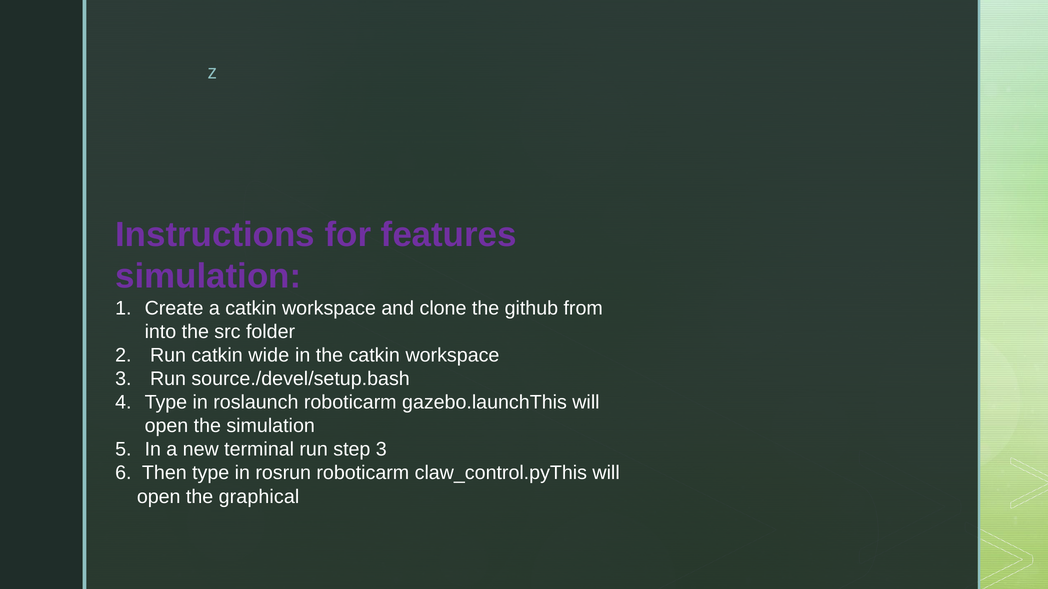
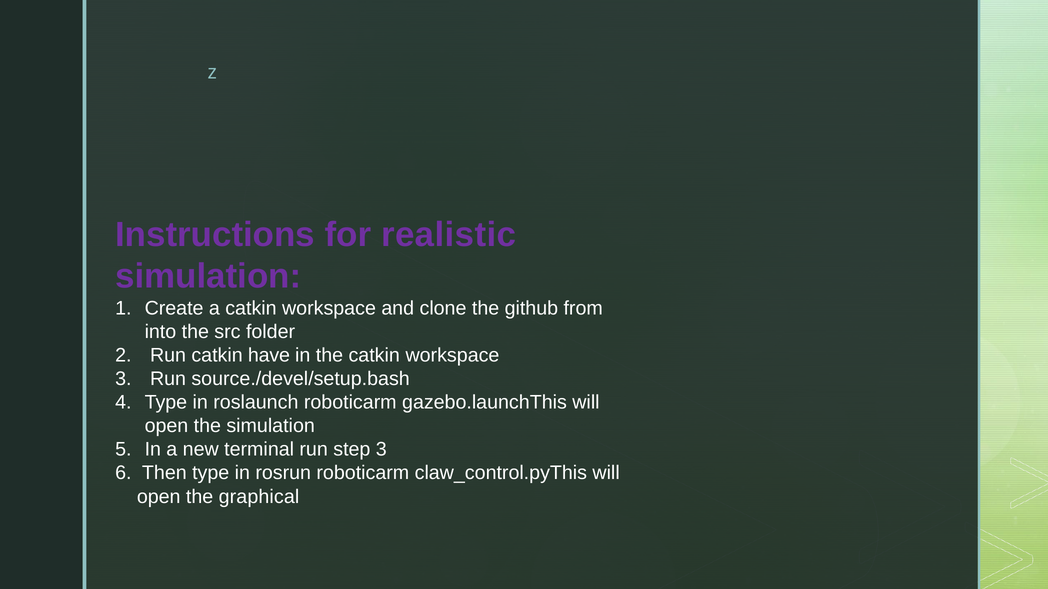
features: features -> realistic (449, 235)
wide: wide -> have (269, 355)
